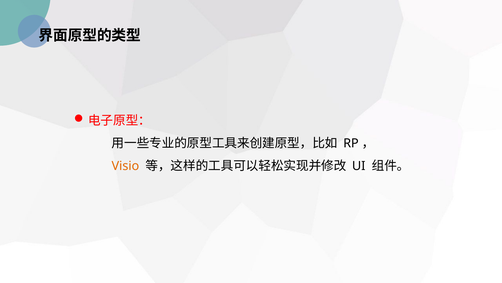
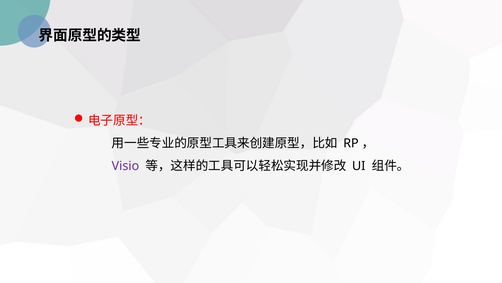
Visio colour: orange -> purple (125, 166)
